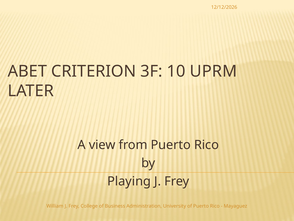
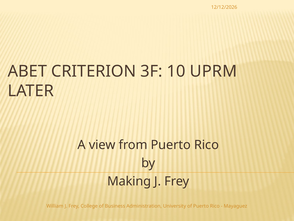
Playing: Playing -> Making (129, 181)
